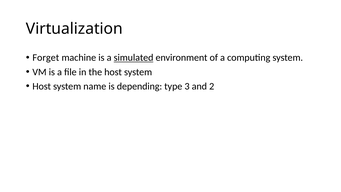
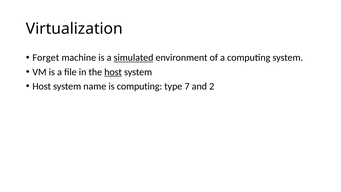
host underline: none -> present (113, 72)
is depending: depending -> computing (140, 86)
3: 3 -> 7 (187, 86)
